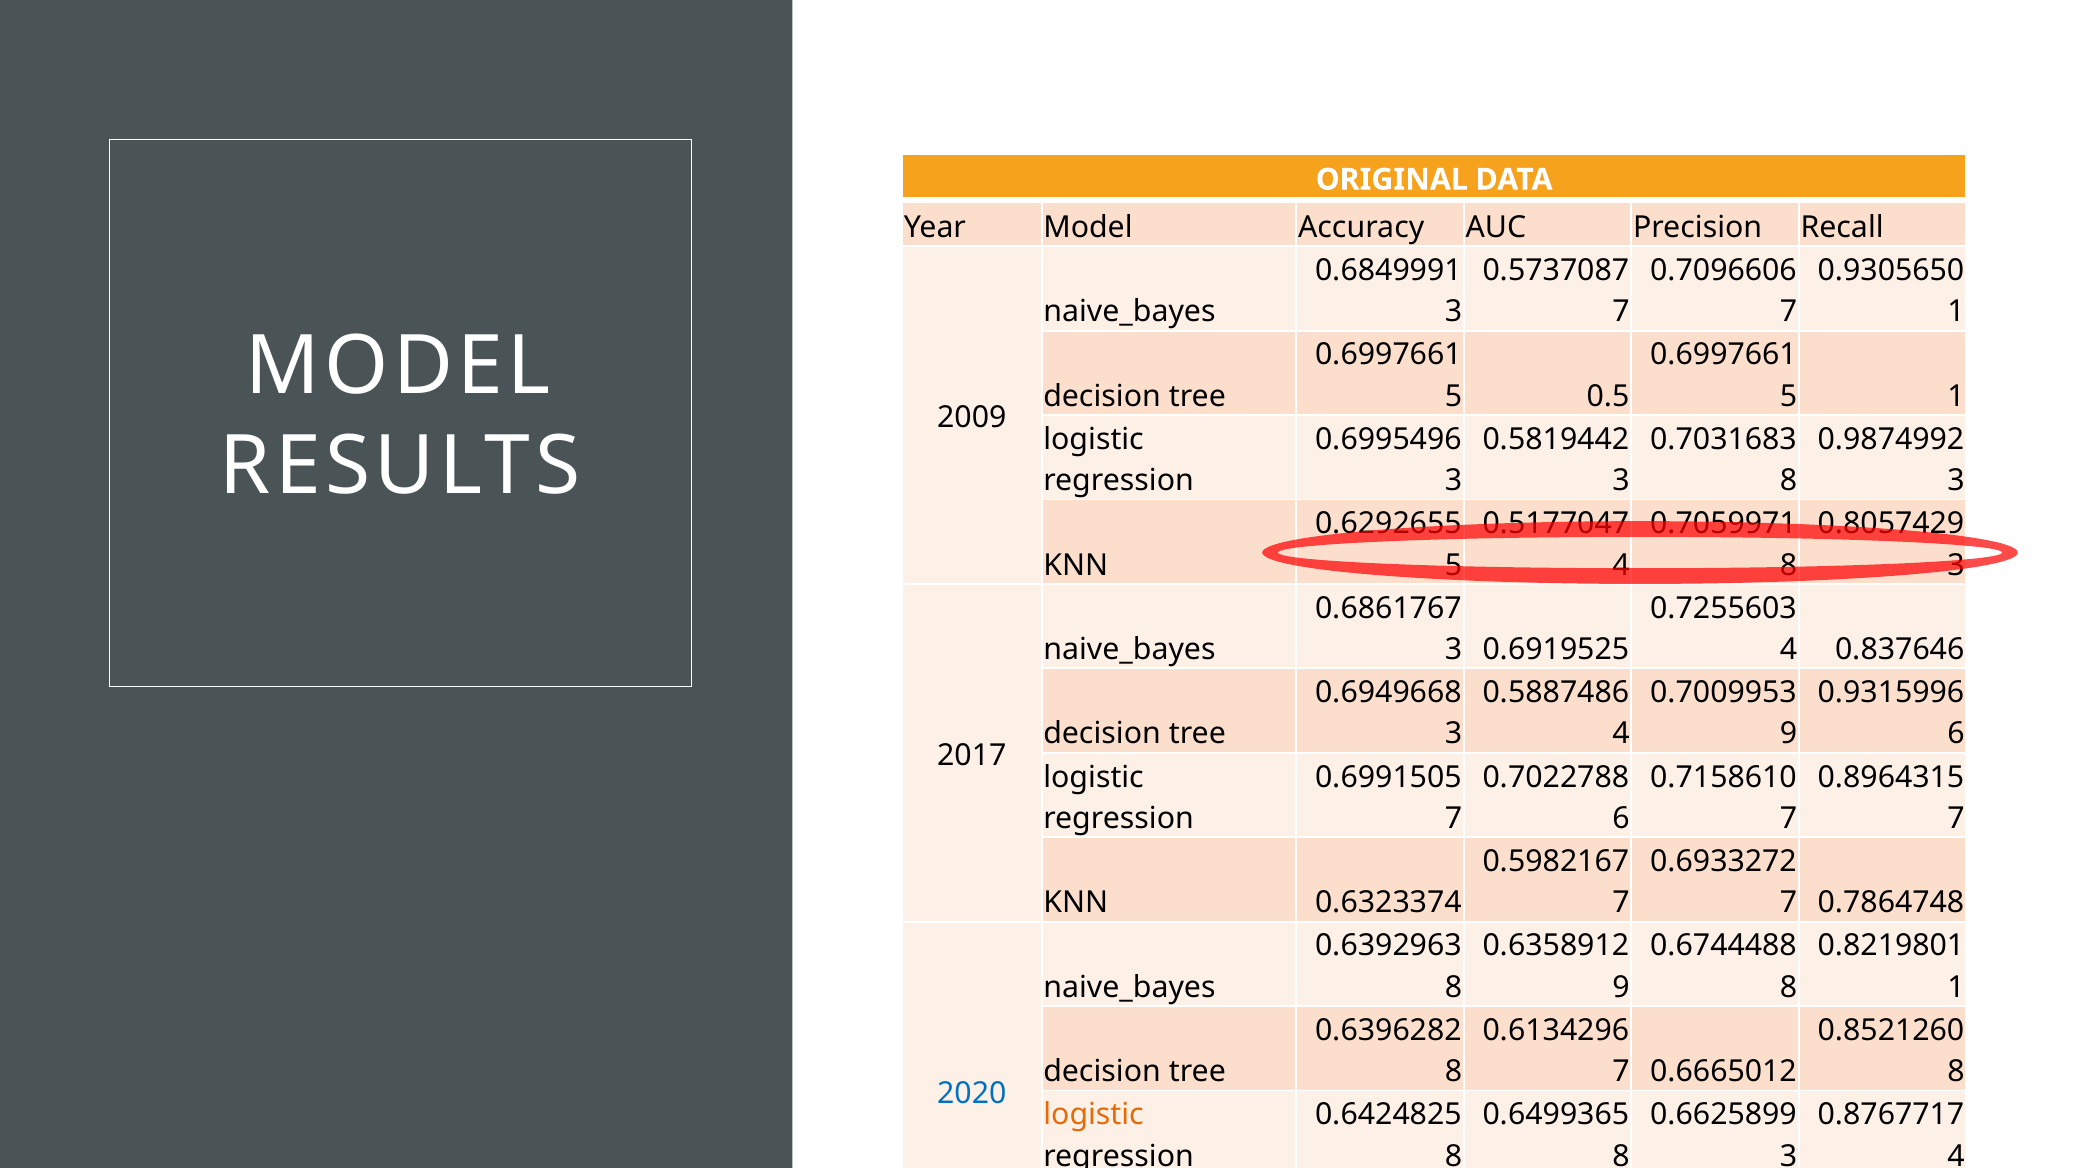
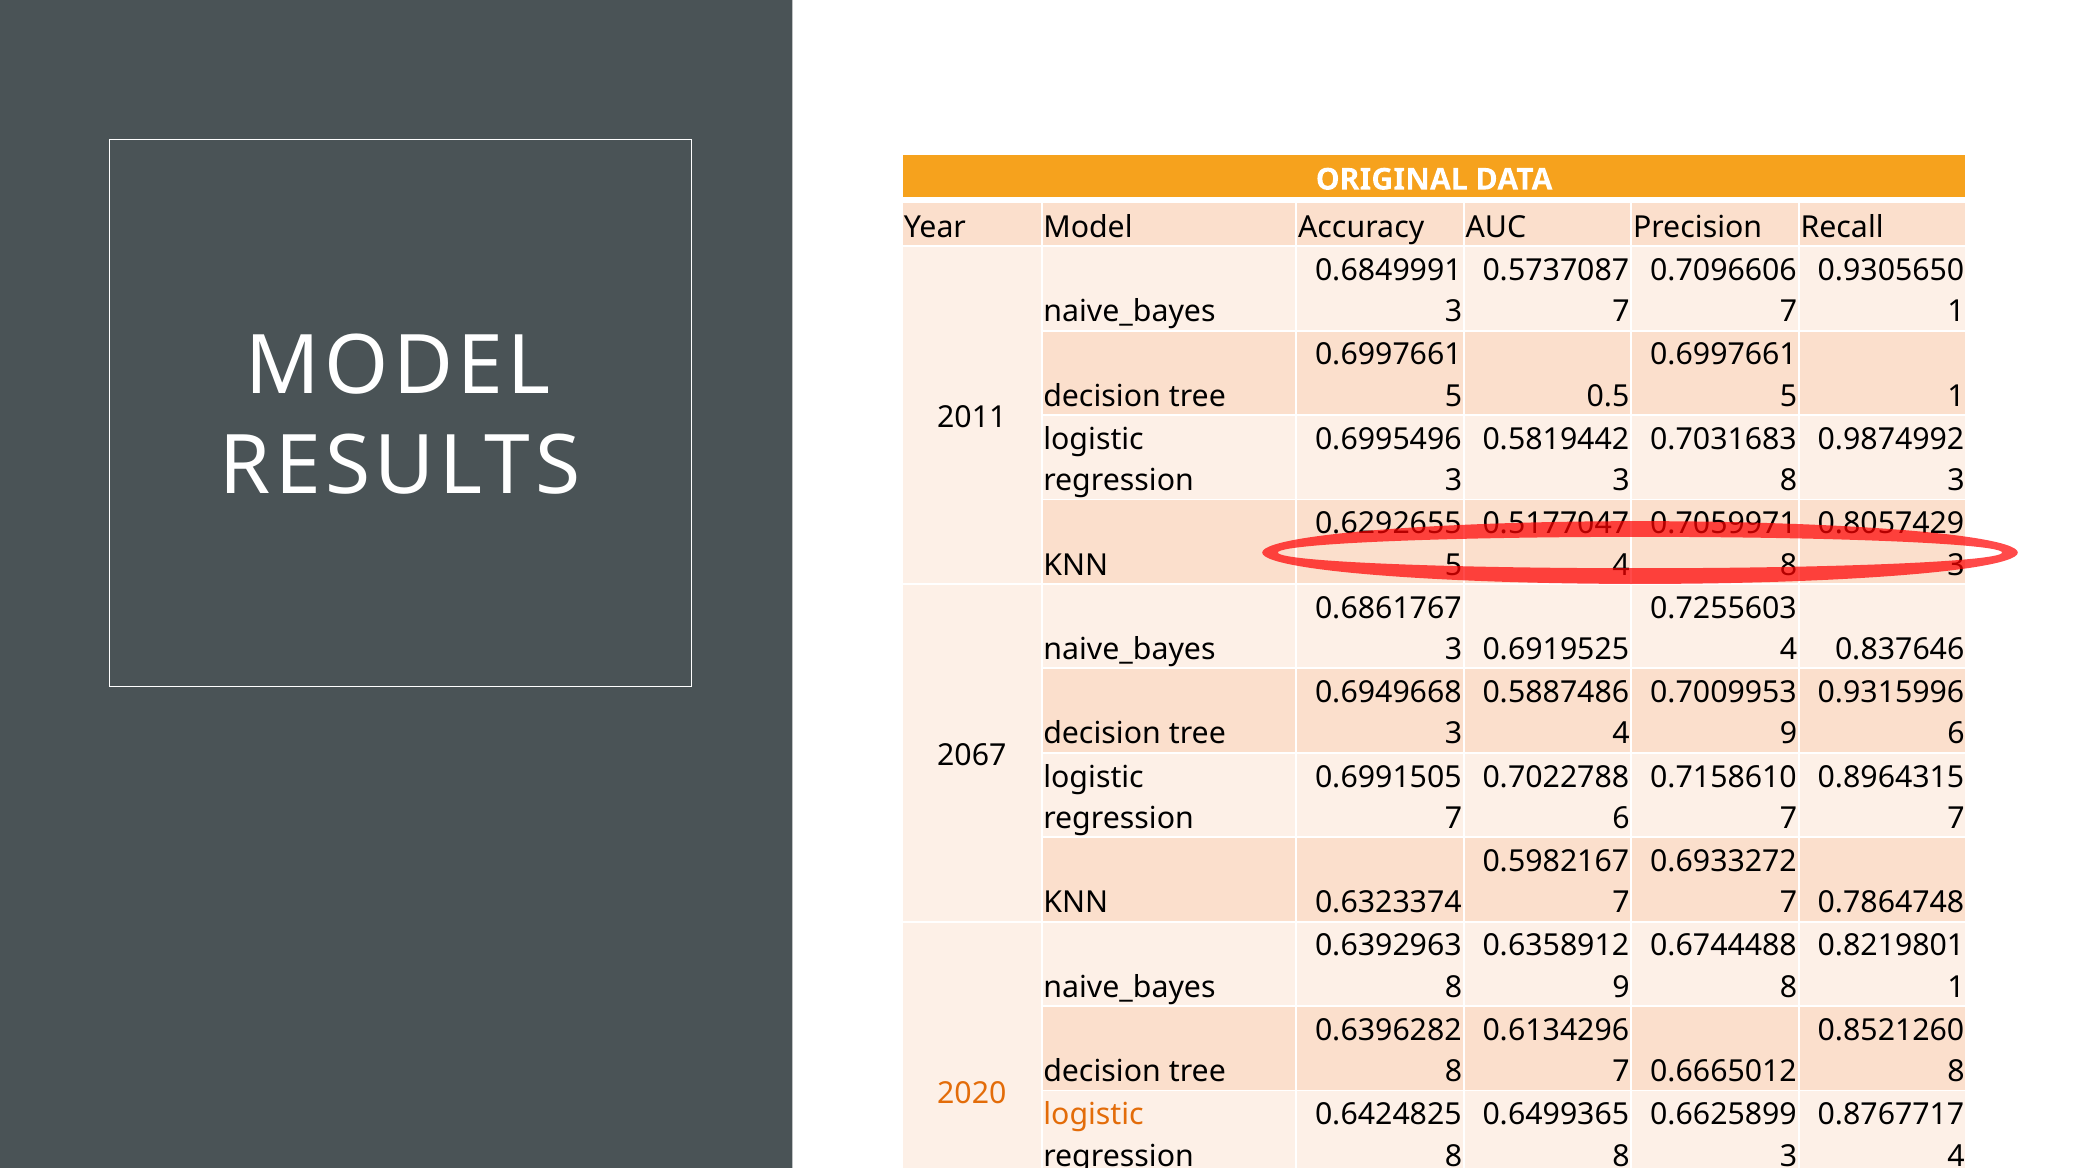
2009: 2009 -> 2011 (972, 418)
2017: 2017 -> 2067 (972, 755)
2020 colour: blue -> orange (972, 1093)
